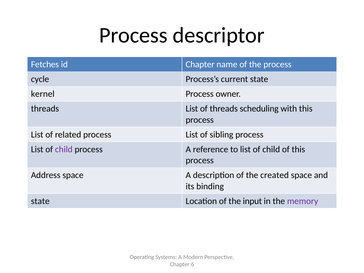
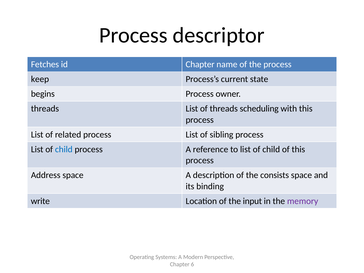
cycle: cycle -> keep (40, 79)
kernel: kernel -> begins (43, 94)
child colour: purple -> blue (64, 149)
created: created -> consists (275, 175)
state: state -> write (40, 201)
